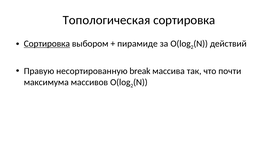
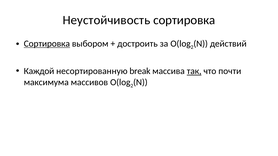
Топологическая: Топологическая -> Неустойчивость (106, 20)
пирамиде: пирамиде -> достроить (137, 44)
Правую: Правую -> Каждой (39, 71)
так underline: none -> present (194, 71)
